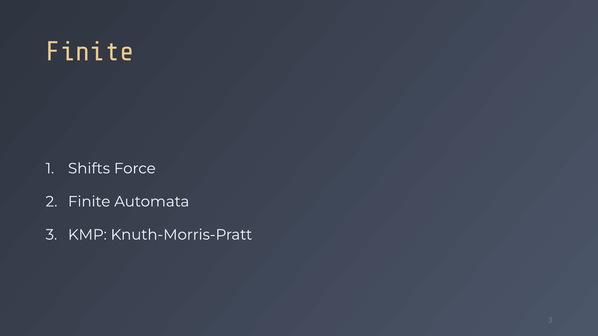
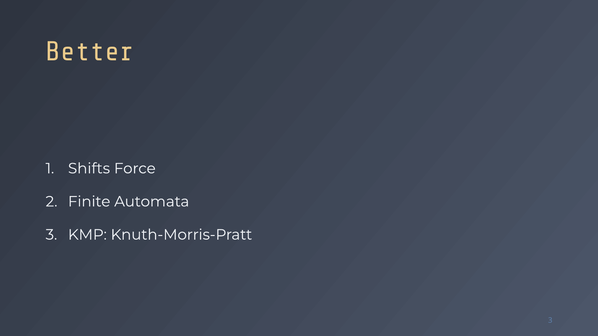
Finite: Finite -> Better (90, 51)
